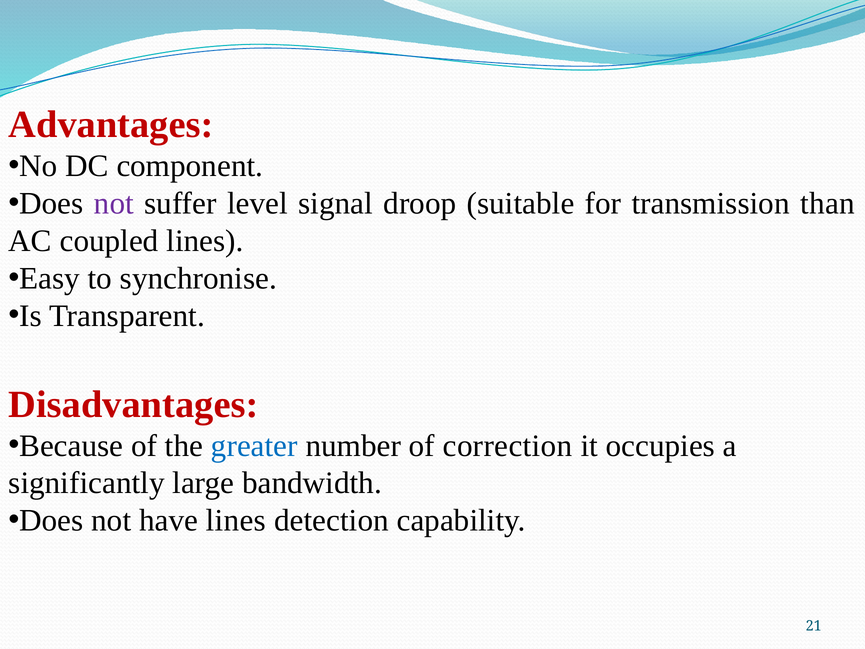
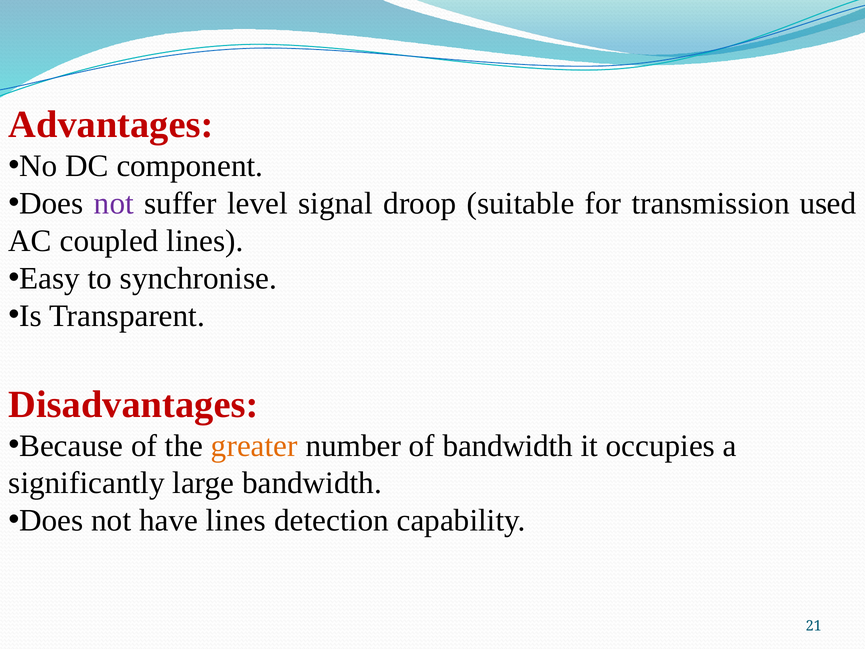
than: than -> used (828, 203)
greater colour: blue -> orange (254, 446)
of correction: correction -> bandwidth (508, 446)
